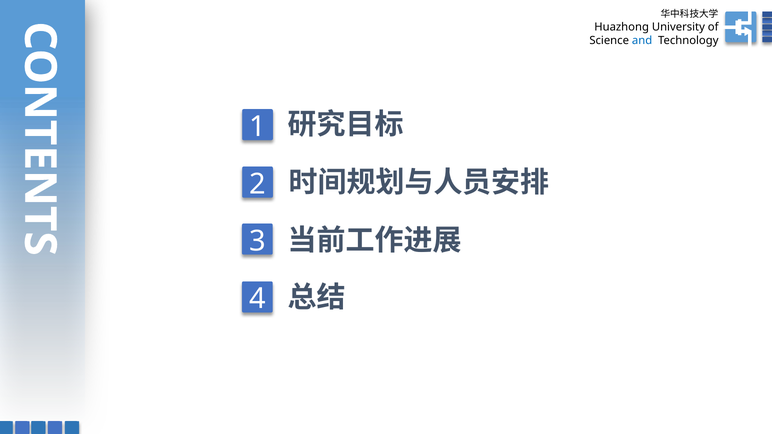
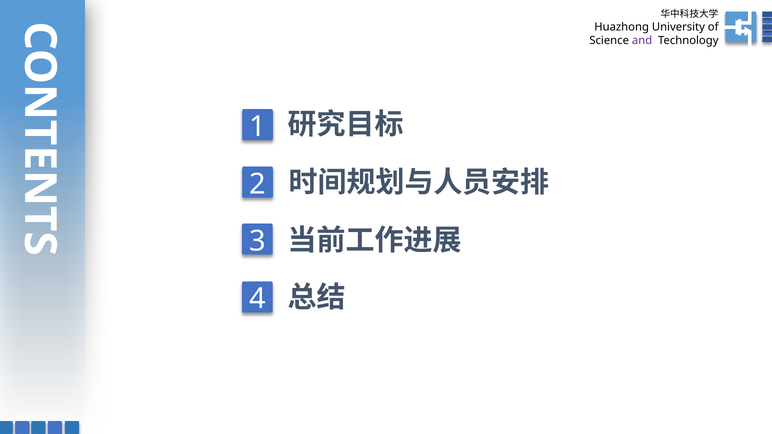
and colour: blue -> purple (642, 40)
